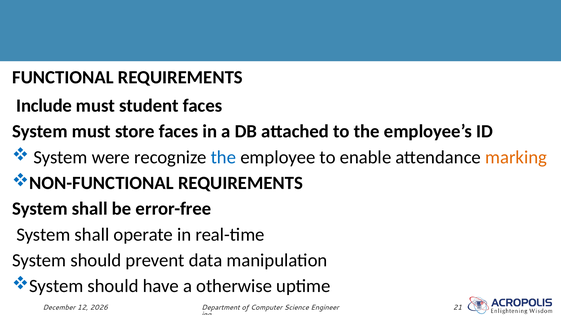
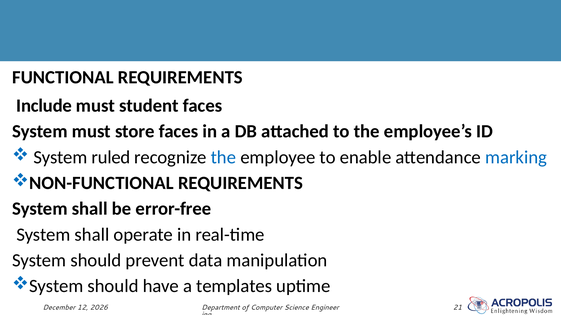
were: were -> ruled (111, 158)
marking colour: orange -> blue (516, 158)
otherwise: otherwise -> templates (234, 287)
